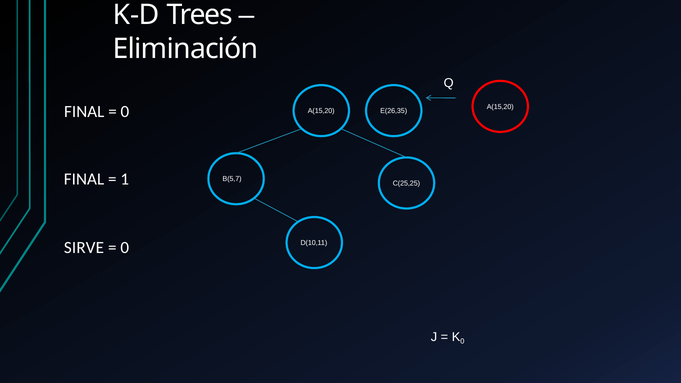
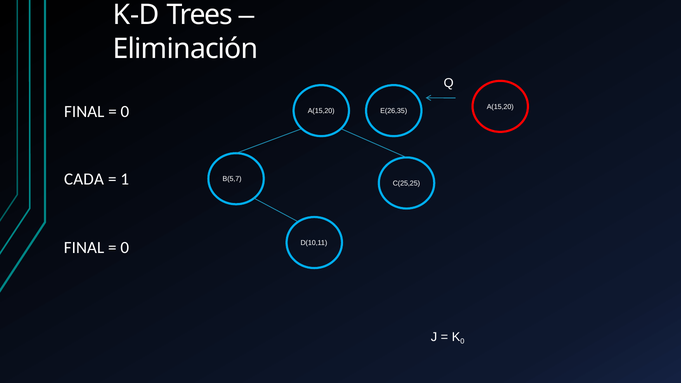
FINAL: FINAL -> CADA (84, 179)
SIRVE: SIRVE -> FINAL (84, 248)
